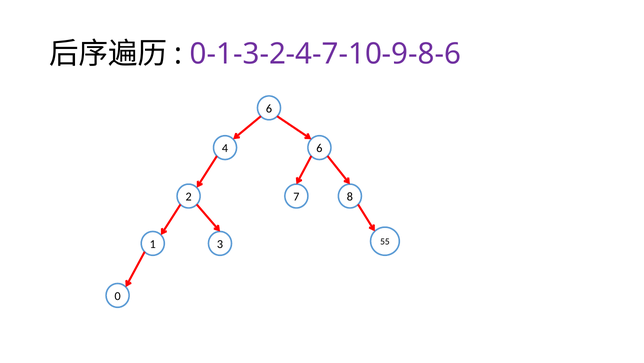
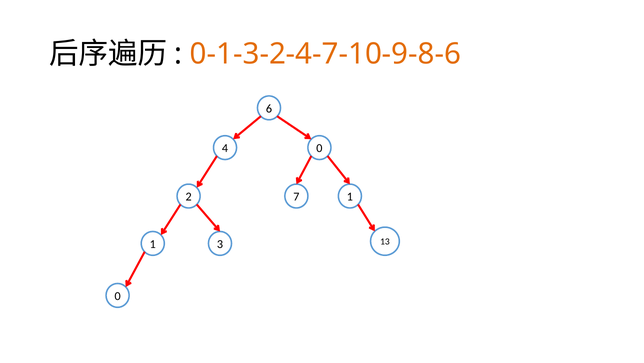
0-1-3-2-4-7-10-9-8-6 colour: purple -> orange (325, 54)
4 6: 6 -> 0 (319, 148)
7 8: 8 -> 1 (350, 196)
55: 55 -> 13 (385, 241)
